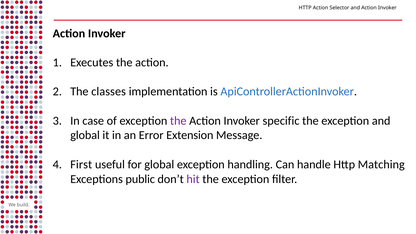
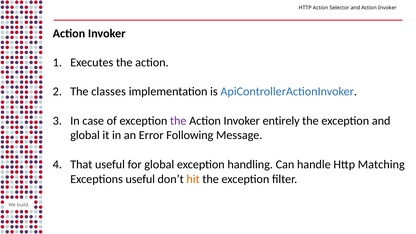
specific: specific -> entirely (281, 121)
Extension: Extension -> Following (190, 135)
First: First -> That (81, 164)
Exceptions public: public -> useful (140, 179)
hit colour: purple -> orange (193, 179)
